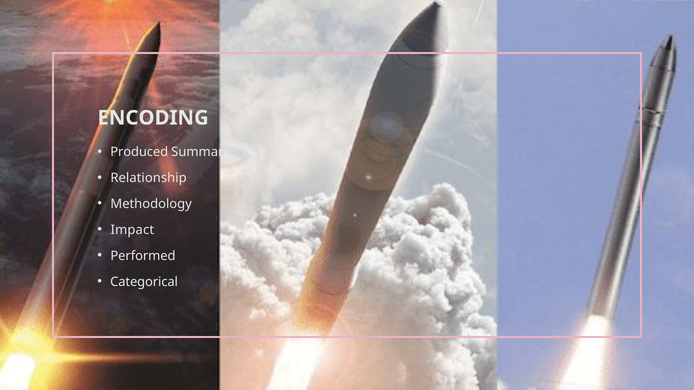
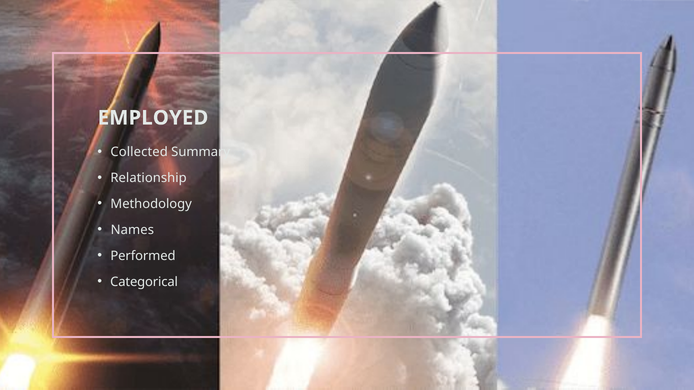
ENCODING: ENCODING -> EMPLOYED (153, 118)
Produced: Produced -> Collected (139, 152)
Impact: Impact -> Names (132, 230)
